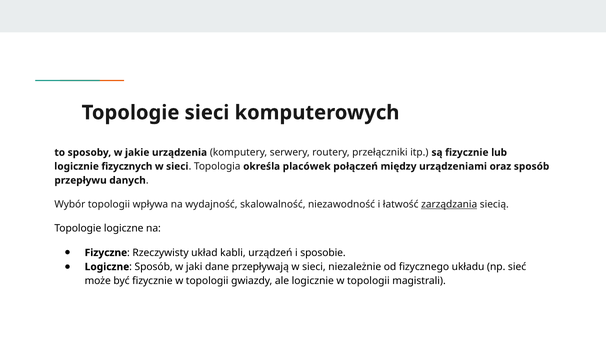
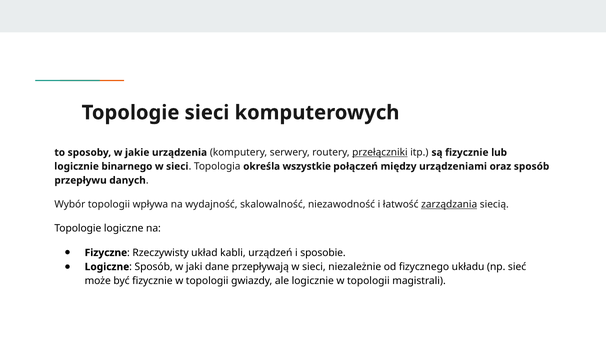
przełączniki underline: none -> present (380, 152)
fizycznych: fizycznych -> binarnego (127, 166)
placówek: placówek -> wszystkie (307, 166)
